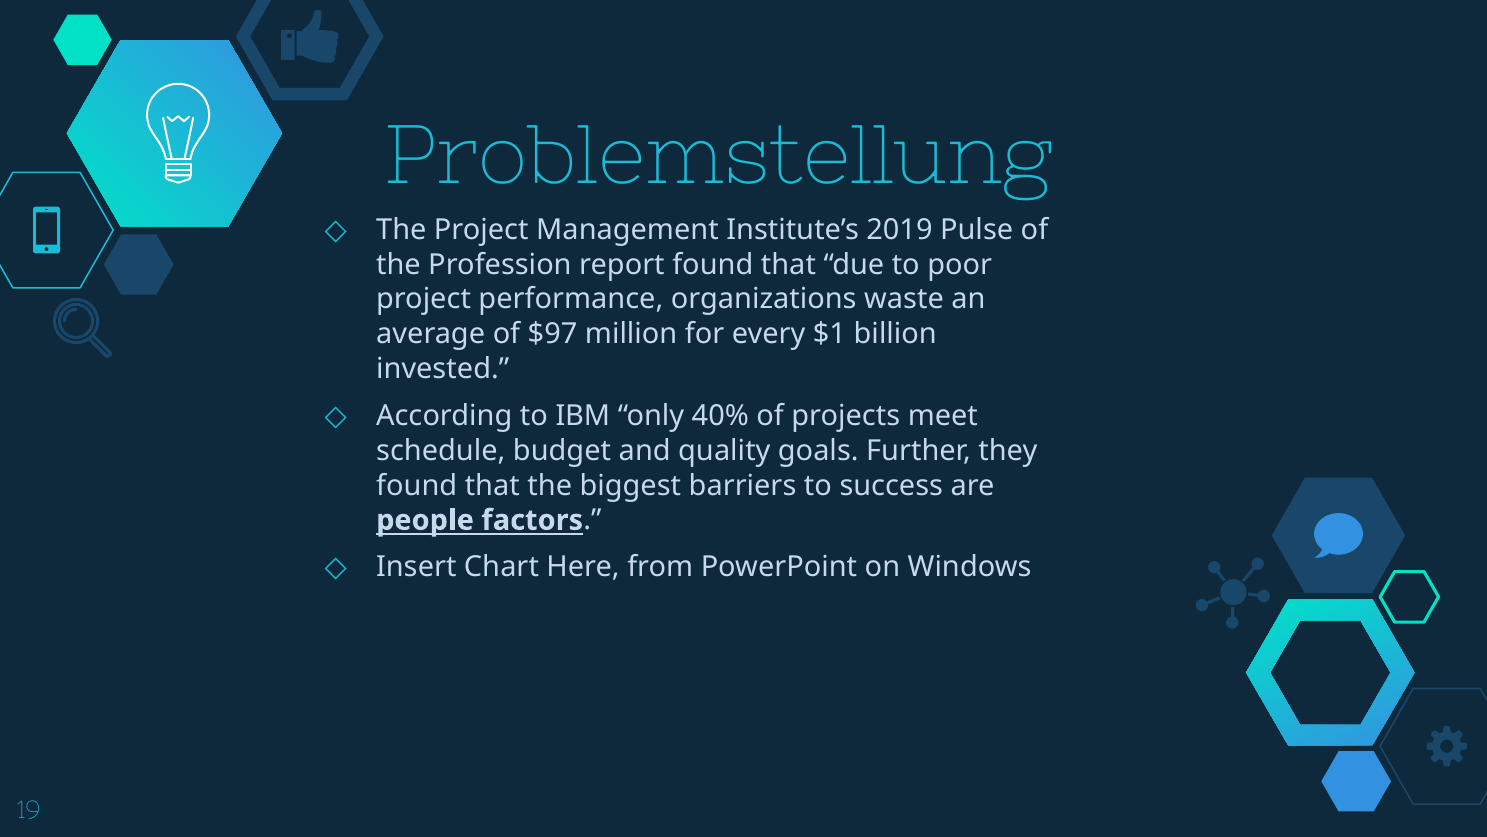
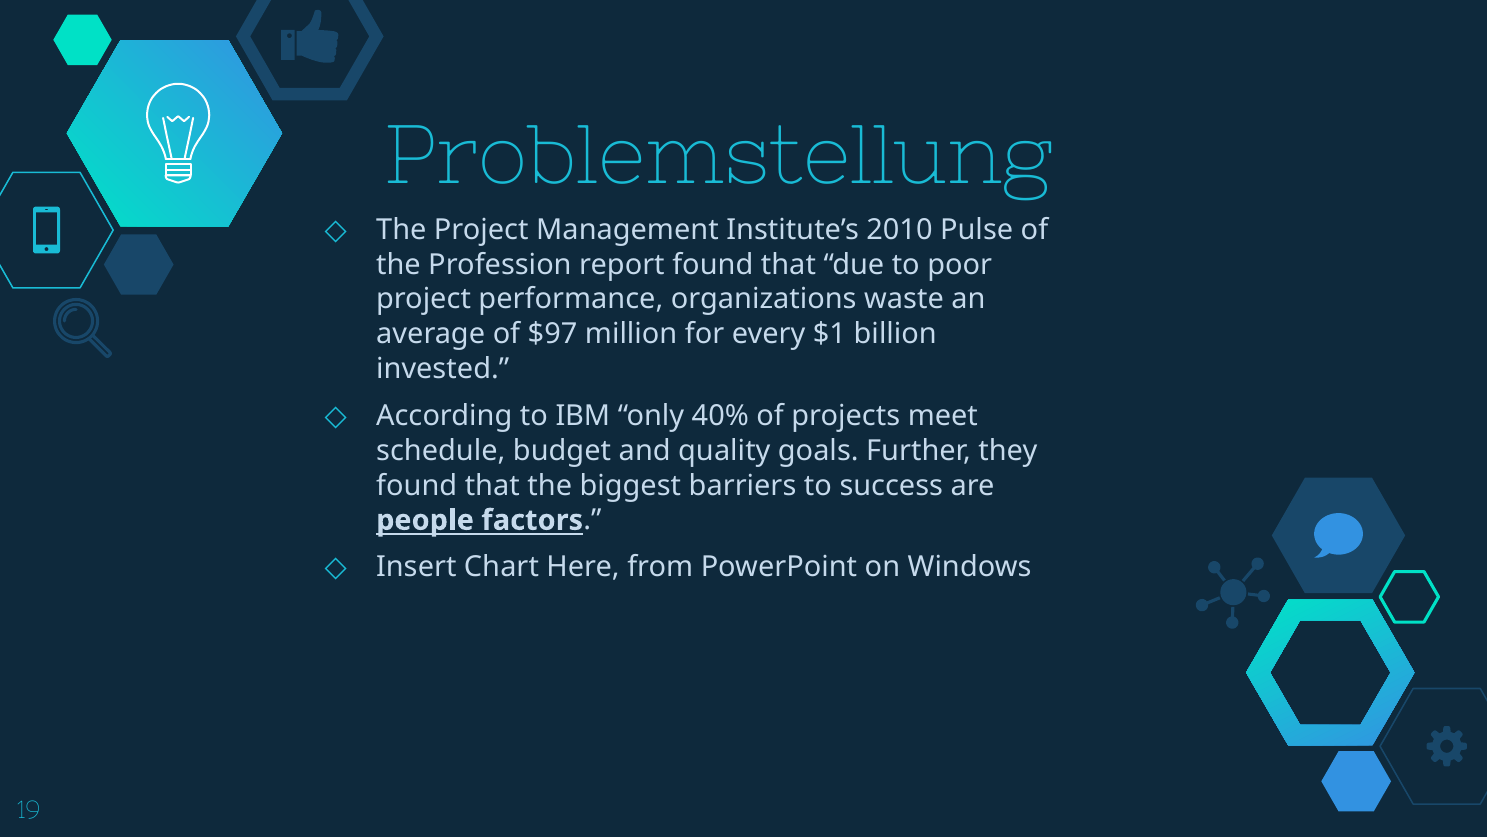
2019: 2019 -> 2010 (899, 230)
